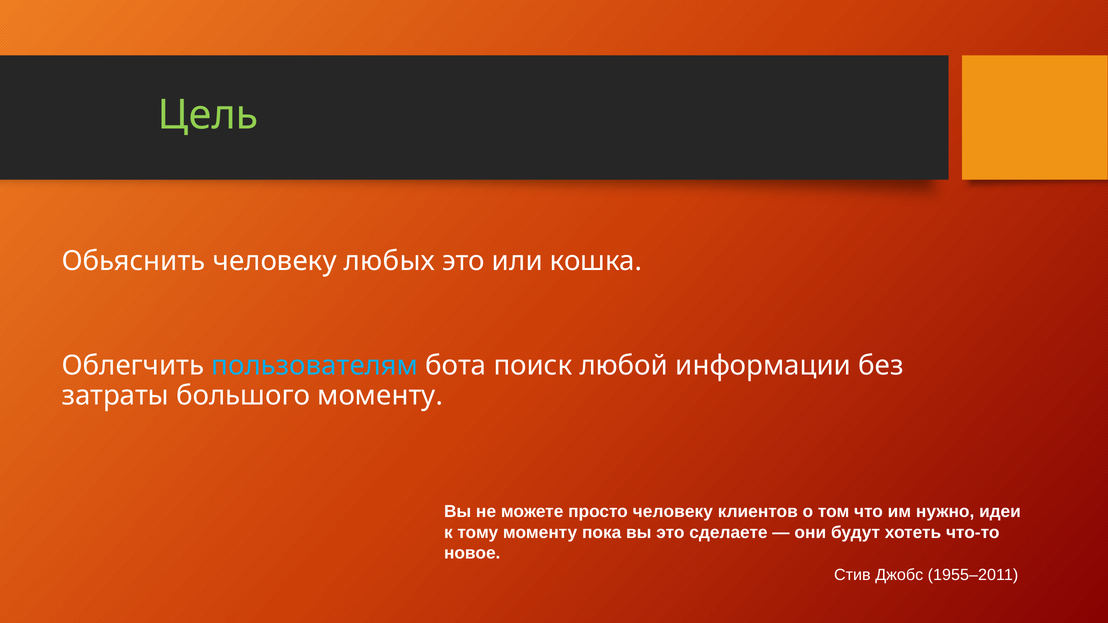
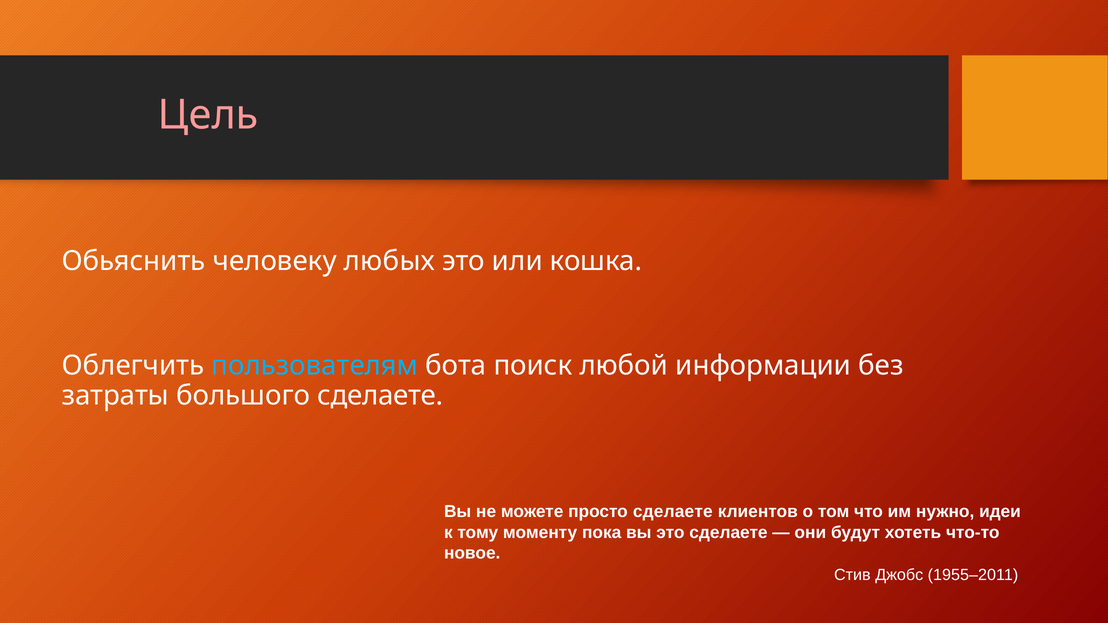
Цель colour: light green -> pink (208, 115)
большого моменту: моменту -> сделаете (380, 396)
просто человеку: человеку -> сделаете (673, 512)
